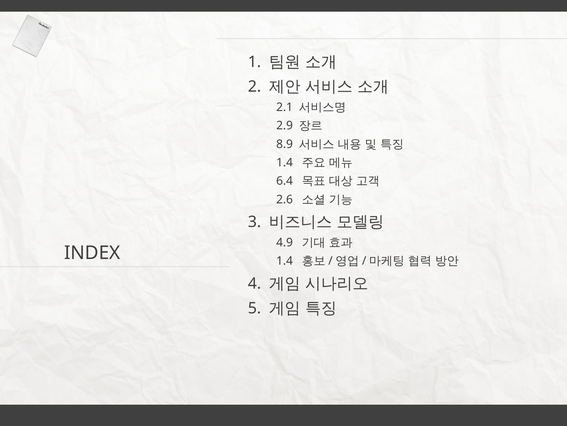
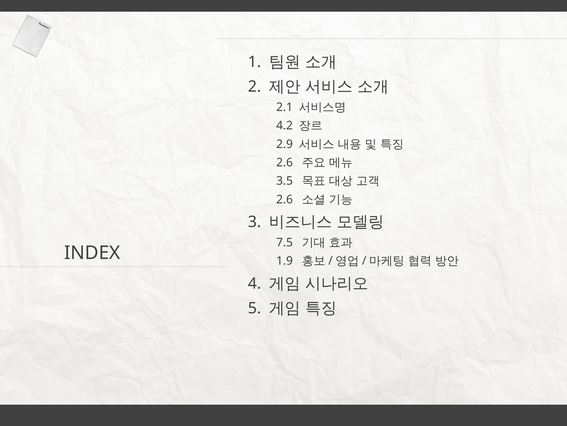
2.9: 2.9 -> 4.2 (285, 125)
8.9: 8.9 -> 2.9 (285, 144)
1.4: 1.4 -> 2.6 (285, 162)
6.4: 6.4 -> 3.5 (285, 181)
4.9: 4.9 -> 7.5 (285, 242)
1.4: 1.4 -> 1.9 (285, 261)
